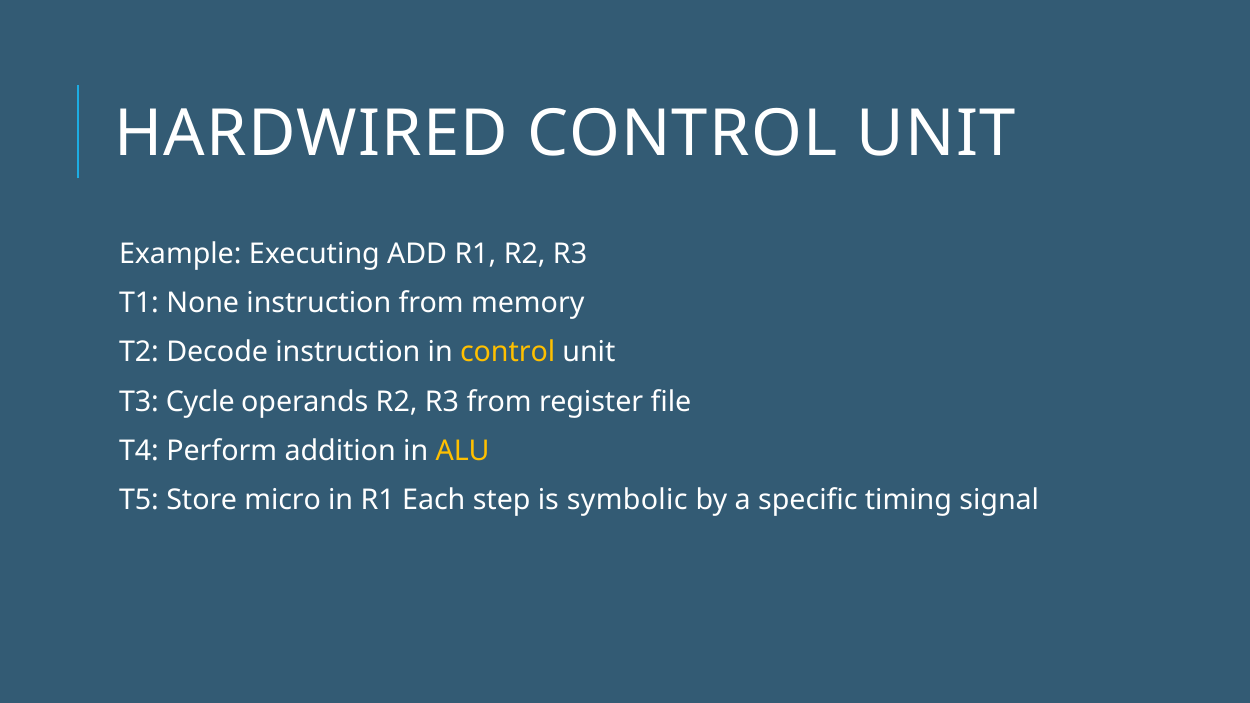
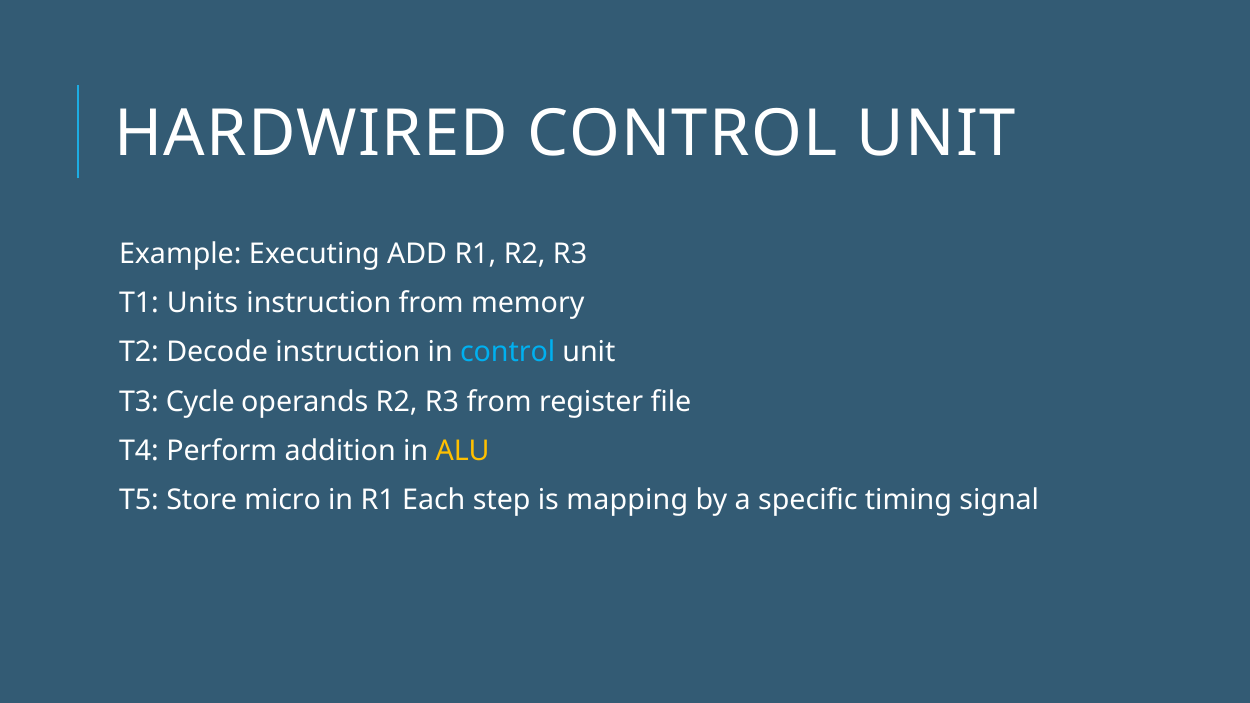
None: None -> Units (203, 303)
control colour: yellow -> light blue (508, 353)
symbolic: symbolic -> mapping (627, 500)
